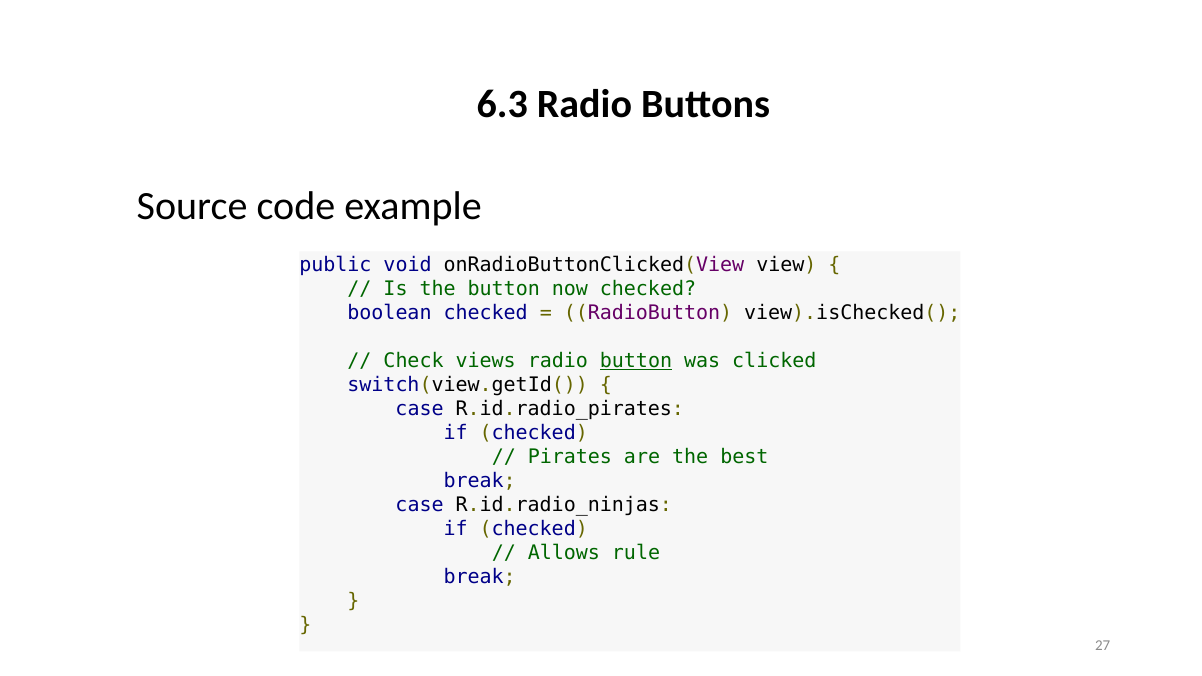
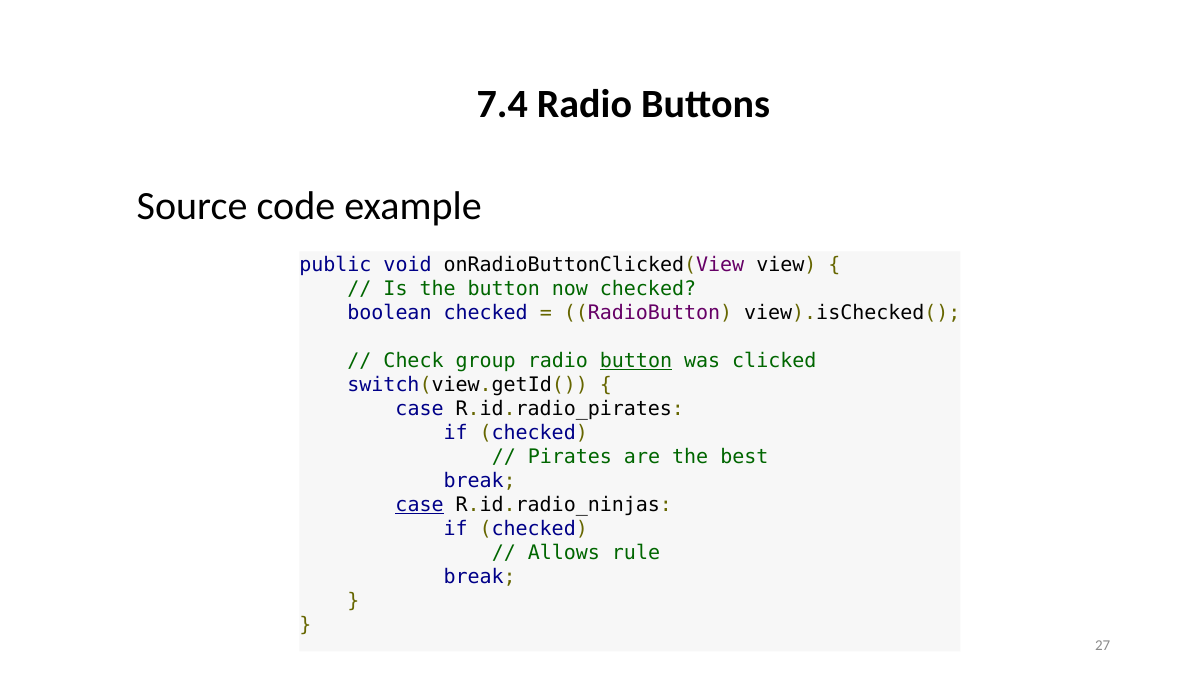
6.3: 6.3 -> 7.4 (502, 104)
views: views -> group (486, 361)
case underline: none -> present (420, 505)
